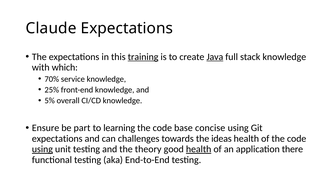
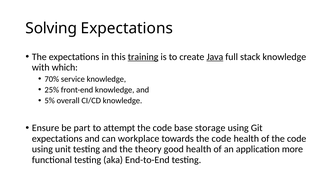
Claude: Claude -> Solving (51, 28)
learning: learning -> attempt (119, 128)
concise: concise -> storage (210, 128)
challenges: challenges -> workplace (139, 139)
towards the ideas: ideas -> code (221, 139)
using underline: present -> none (42, 149)
health underline: present -> none (199, 149)
there: there -> more (292, 149)
